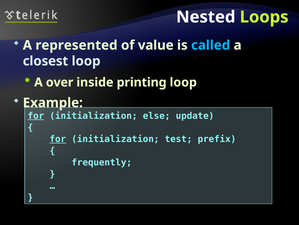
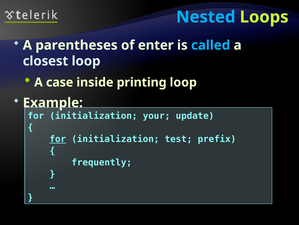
Nested colour: white -> light blue (206, 17)
represented: represented -> parentheses (77, 45)
value: value -> enter (156, 45)
over: over -> case (60, 82)
for underline: present -> none (36, 115)
else: else -> your (157, 115)
